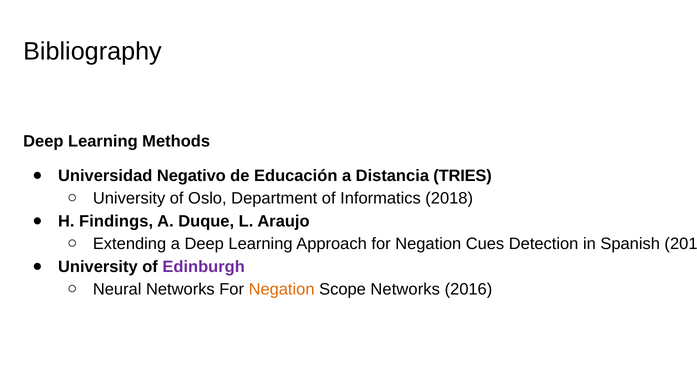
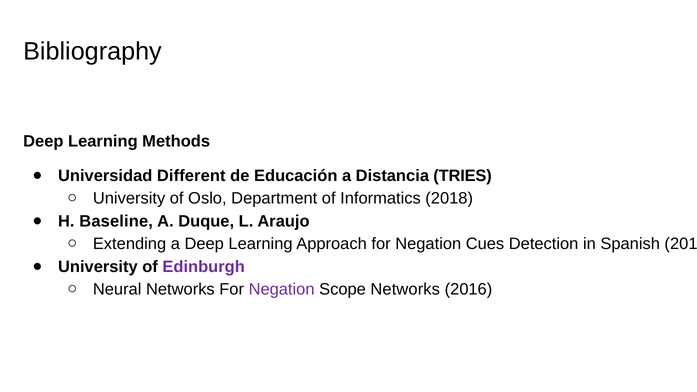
Negativo: Negativo -> Different (191, 176)
Findings: Findings -> Baseline (116, 221)
Negation colour: orange -> purple (282, 289)
